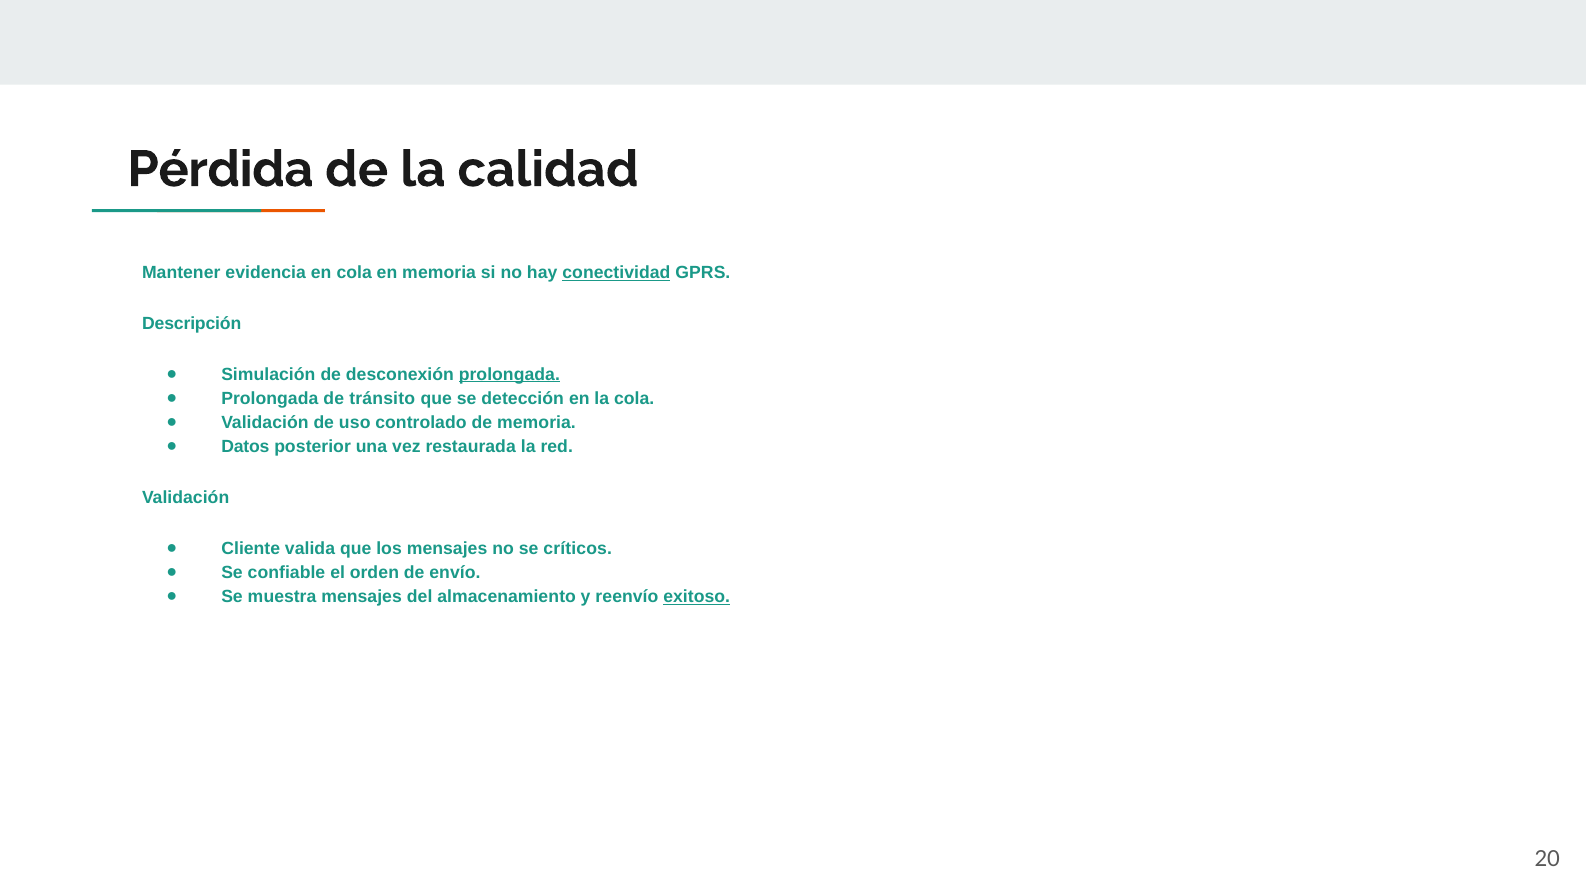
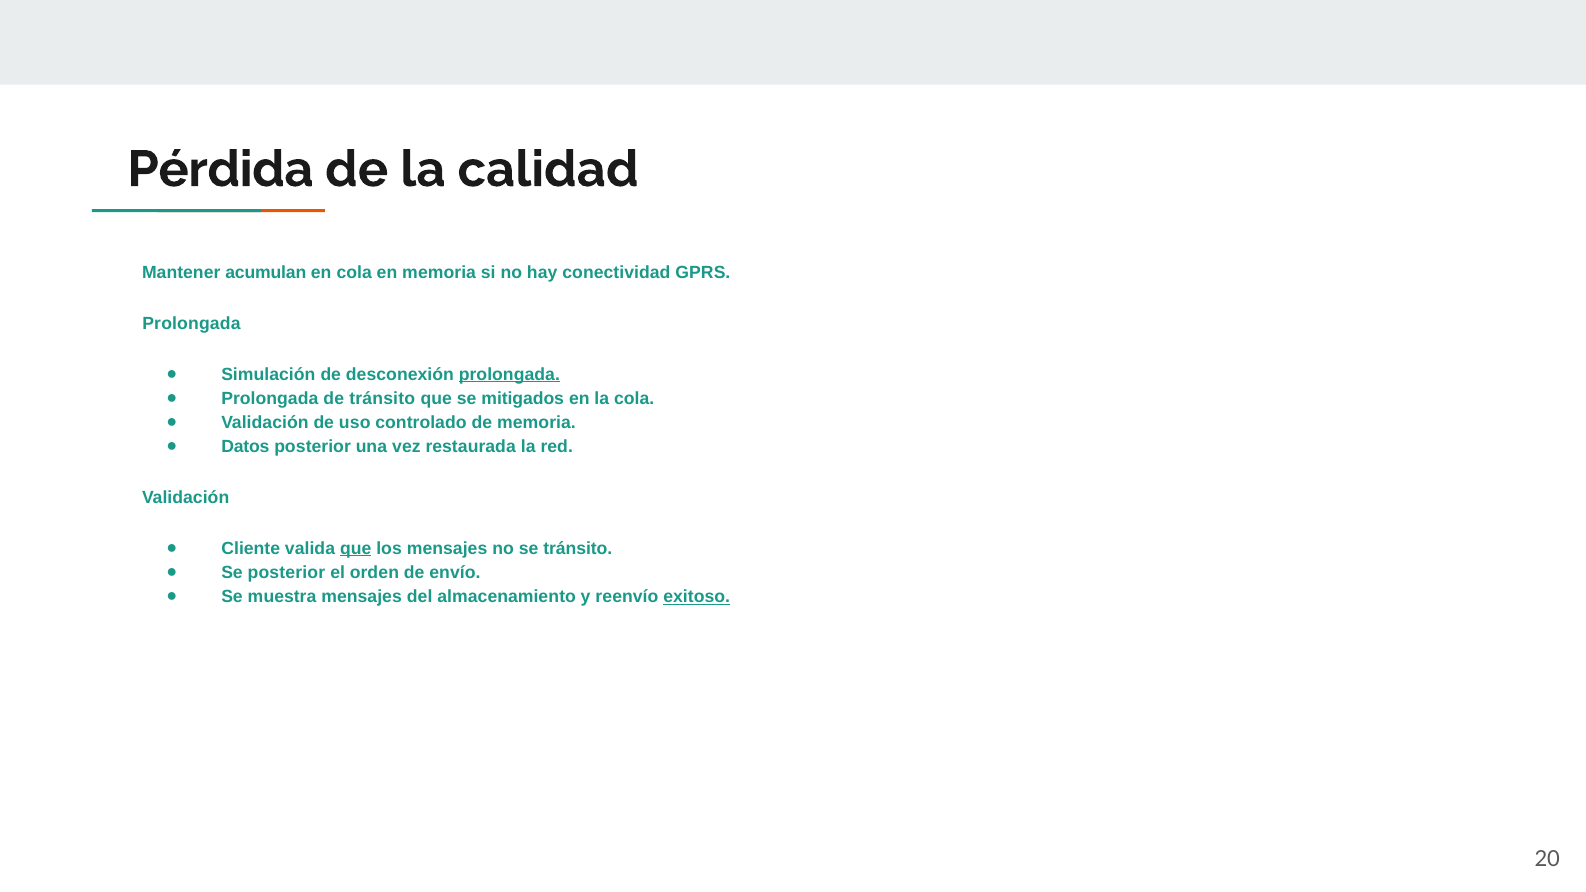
evidencia: evidencia -> acumulan (266, 273)
conectividad underline: present -> none (616, 273)
Descripción: Descripción -> Prolongada (192, 324)
detección: detección -> mitigados (523, 399)
que underline: none -> present (356, 548)
se críticos: críticos -> tránsito (578, 548)
Se confiable: confiable -> posterior (286, 573)
